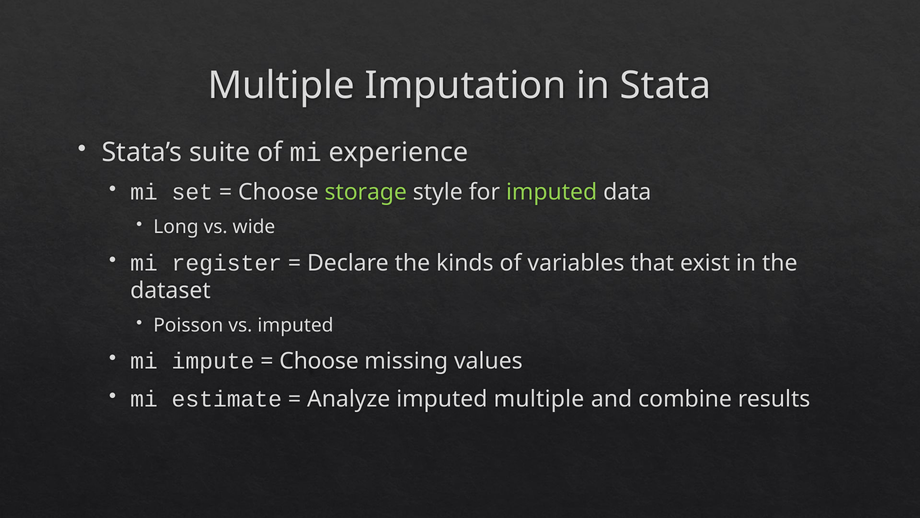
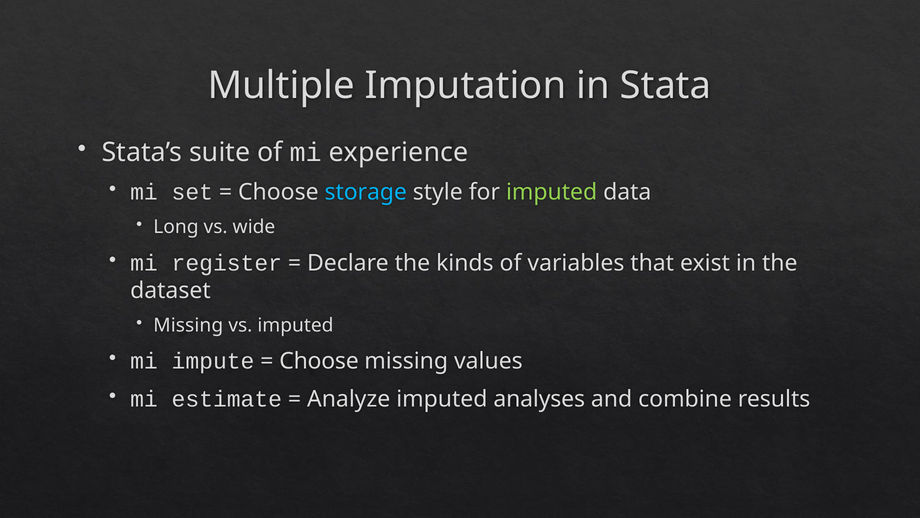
storage colour: light green -> light blue (366, 192)
Poisson: Poisson -> Missing (188, 325)
imputed multiple: multiple -> analyses (539, 399)
